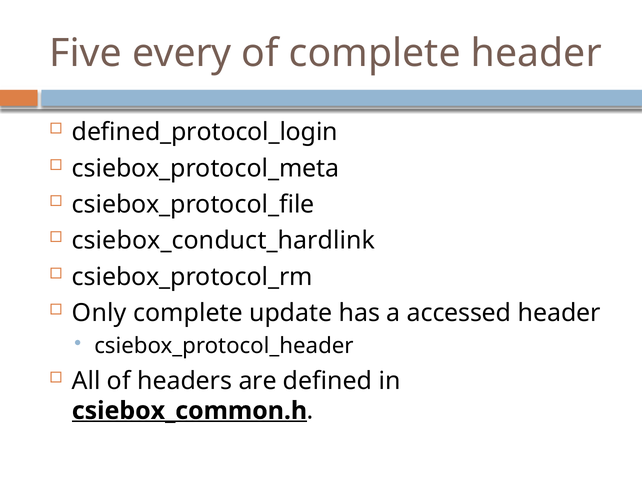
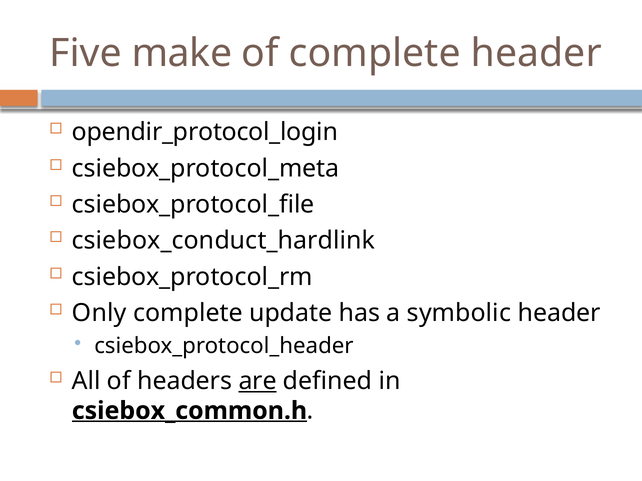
every: every -> make (182, 54)
defined_protocol_login: defined_protocol_login -> opendir_protocol_login (205, 132)
accessed: accessed -> symbolic (459, 313)
are underline: none -> present (258, 381)
